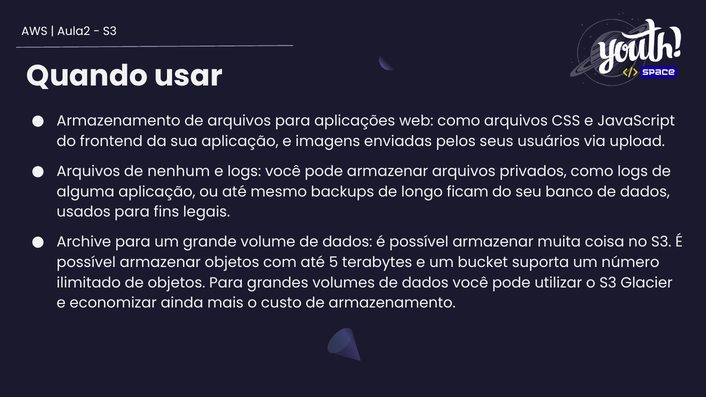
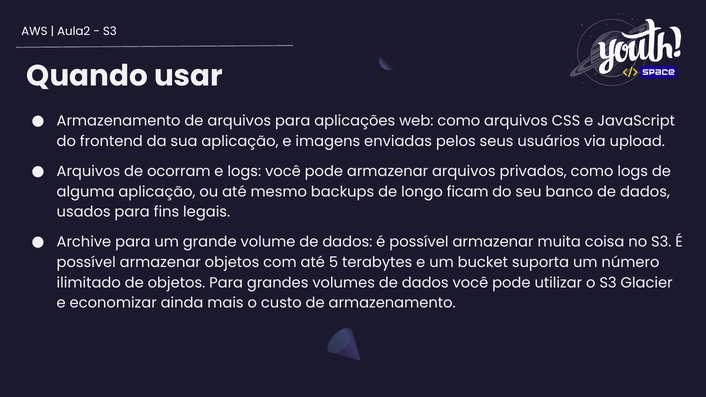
nenhum: nenhum -> ocorram (179, 172)
